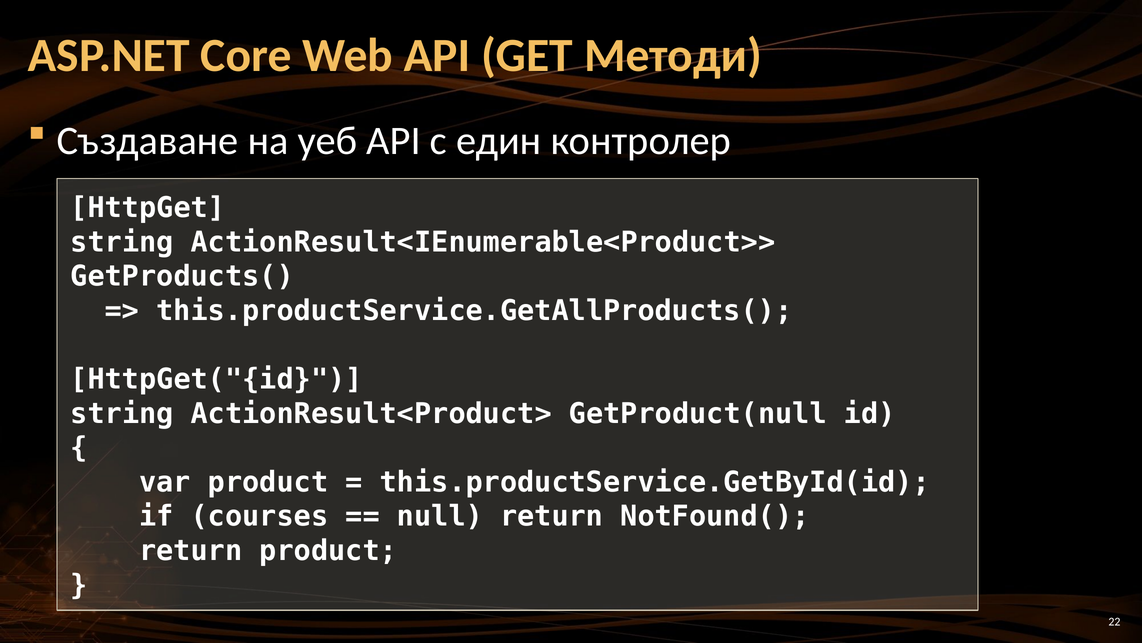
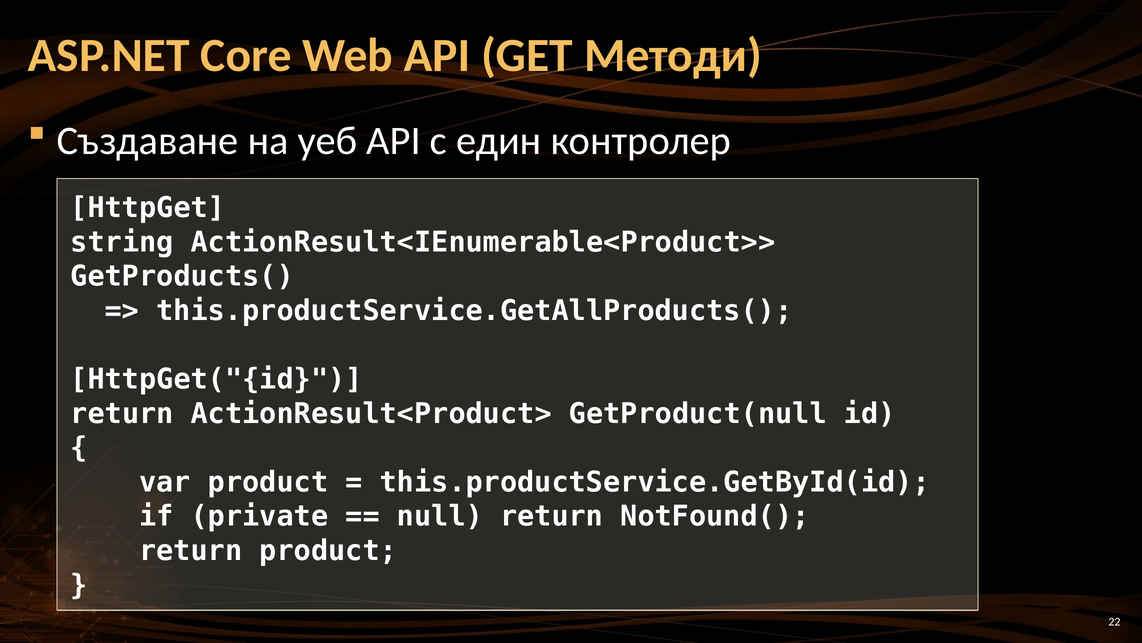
string: string -> return (122, 413)
courses: courses -> private (259, 516)
